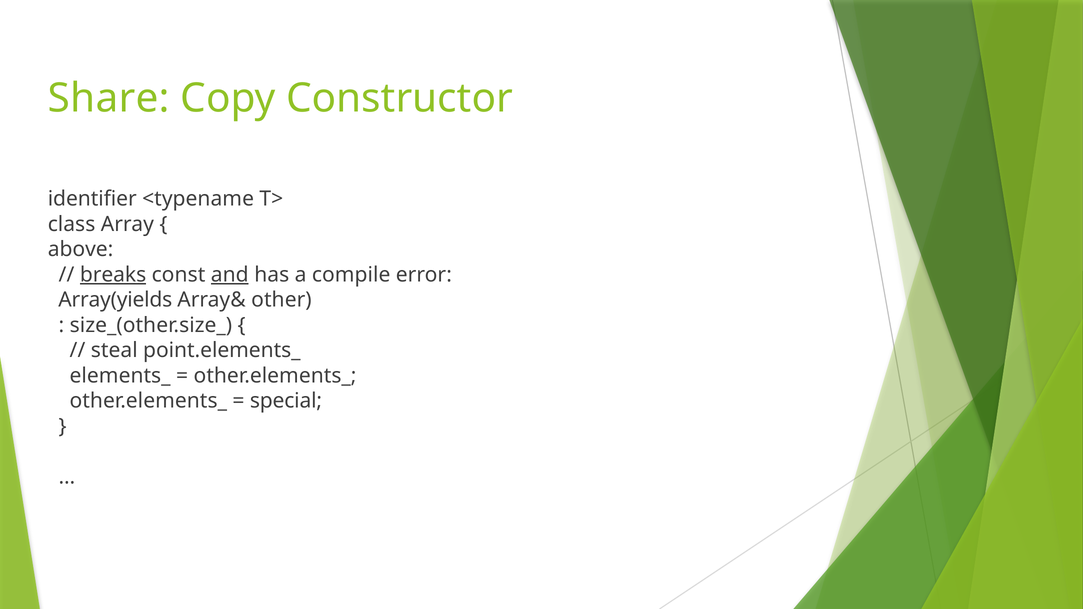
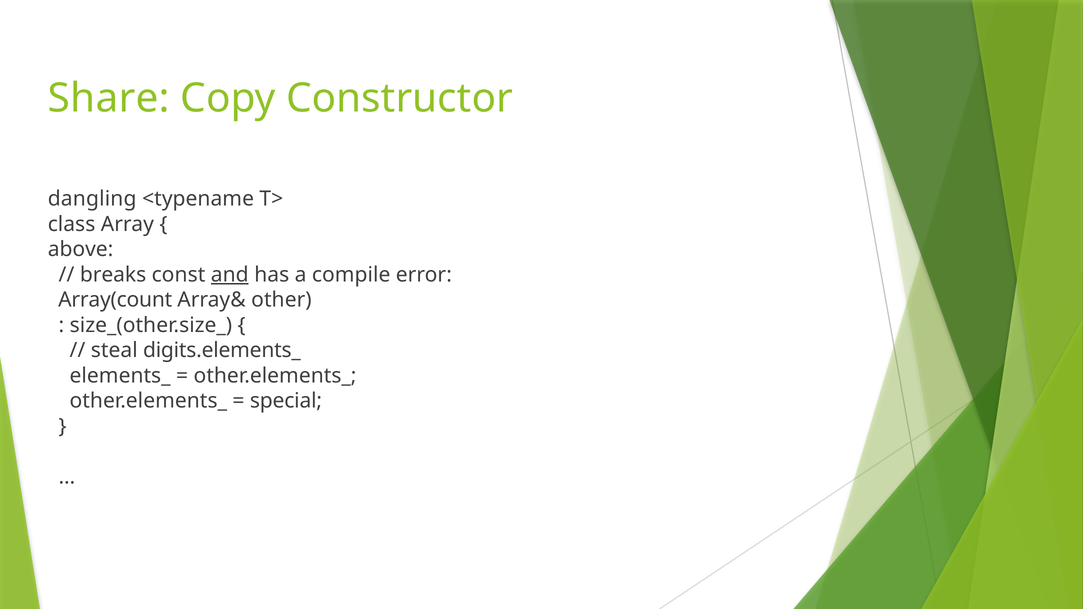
identifier: identifier -> dangling (92, 199)
breaks underline: present -> none (113, 275)
Array(yields: Array(yields -> Array(count (115, 300)
point.elements_: point.elements_ -> digits.elements_ (222, 351)
